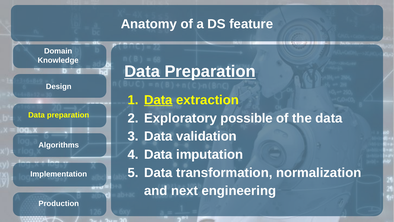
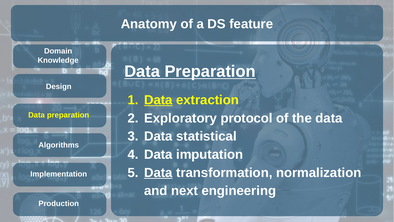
possible: possible -> protocol (247, 118)
validation: validation -> statistical (206, 136)
Data underline: none -> present (158, 172)
